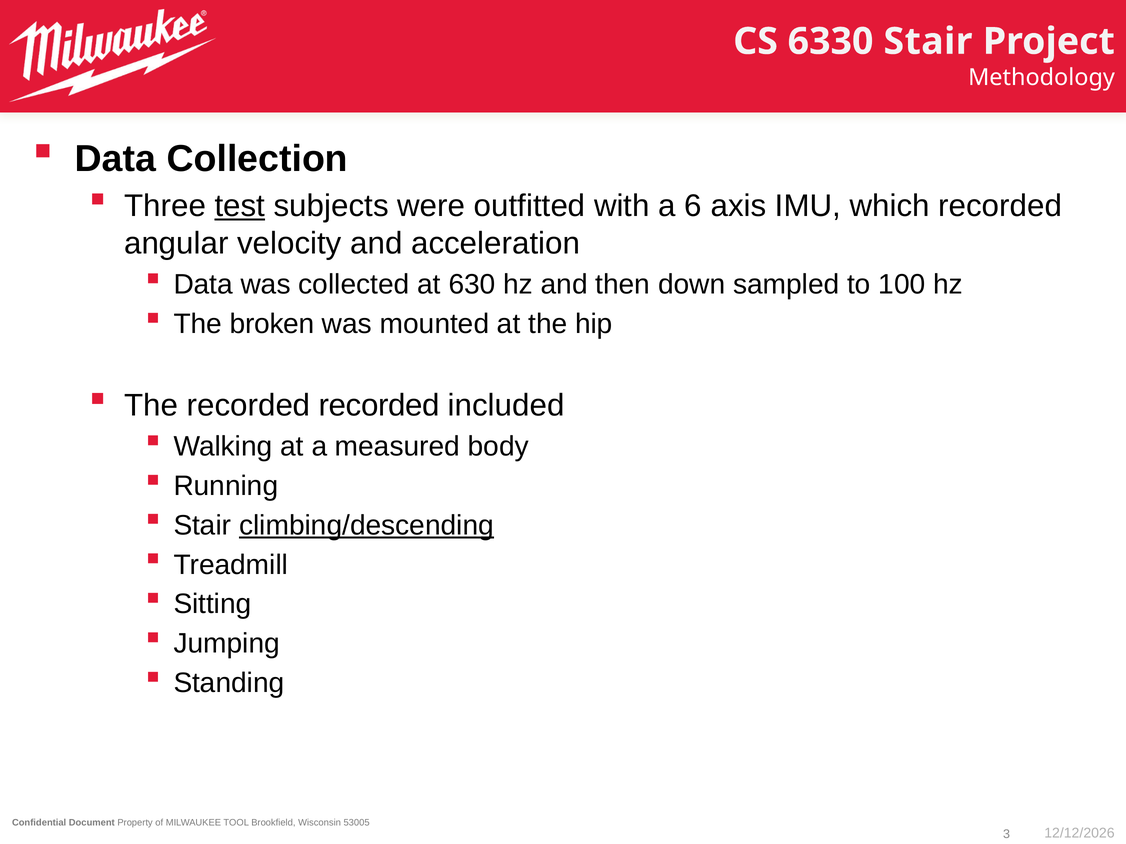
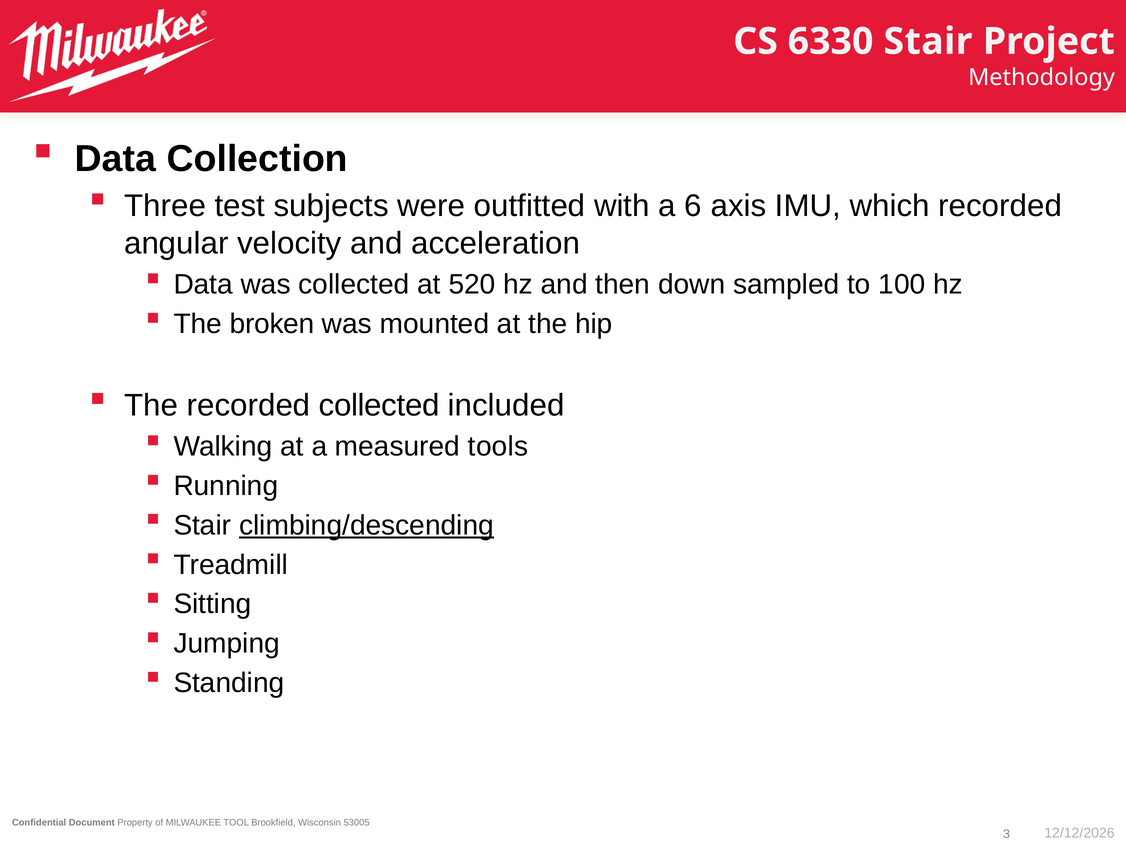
test underline: present -> none (240, 206)
630: 630 -> 520 (472, 285)
recorded recorded: recorded -> collected (379, 406)
body: body -> tools (498, 447)
